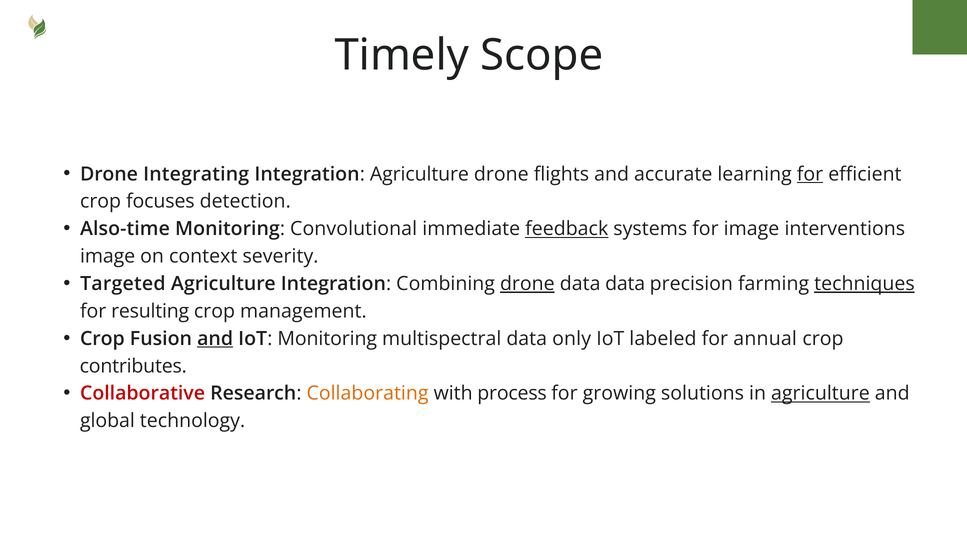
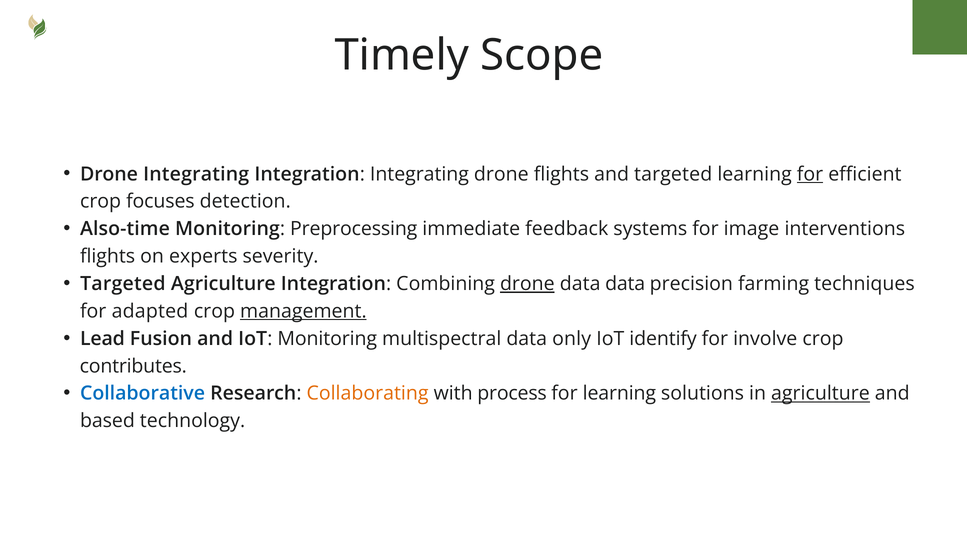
Integration Agriculture: Agriculture -> Integrating (419, 174)
and accurate: accurate -> targeted (673, 174)
Convolutional: Convolutional -> Preprocessing (354, 229)
feedback underline: present -> none (567, 229)
image: image -> flights (108, 256)
context: context -> experts (203, 256)
techniques underline: present -> none (864, 284)
resulting: resulting -> adapted (150, 311)
management underline: none -> present (303, 311)
Crop: Crop -> Lead (102, 339)
and underline: present -> none (215, 339)
labeled: labeled -> identify (663, 339)
annual: annual -> involve (765, 339)
Collaborative colour: red -> blue (143, 393)
for growing: growing -> learning (619, 393)
global: global -> based (107, 421)
